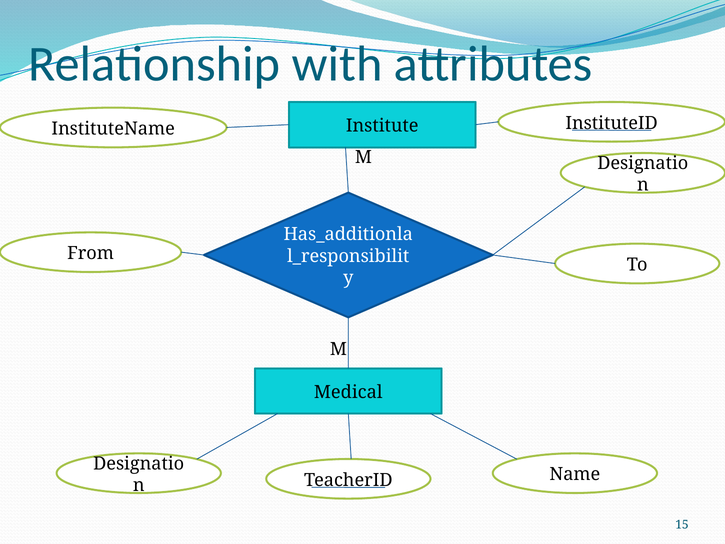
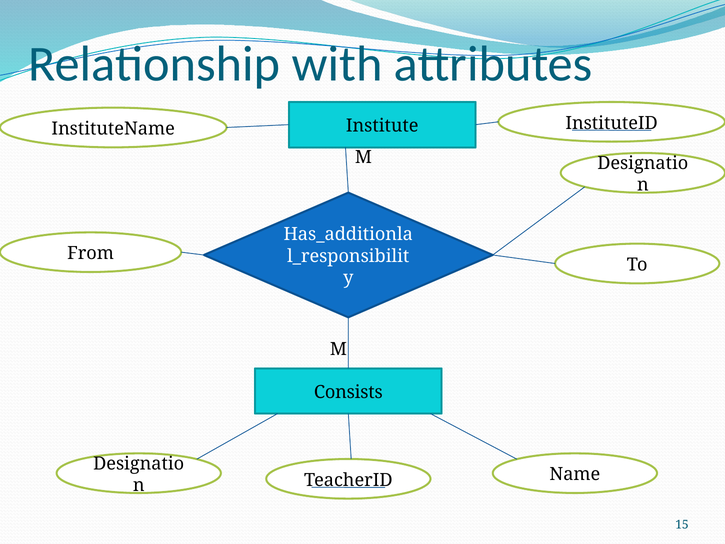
Medical: Medical -> Consists (348, 392)
